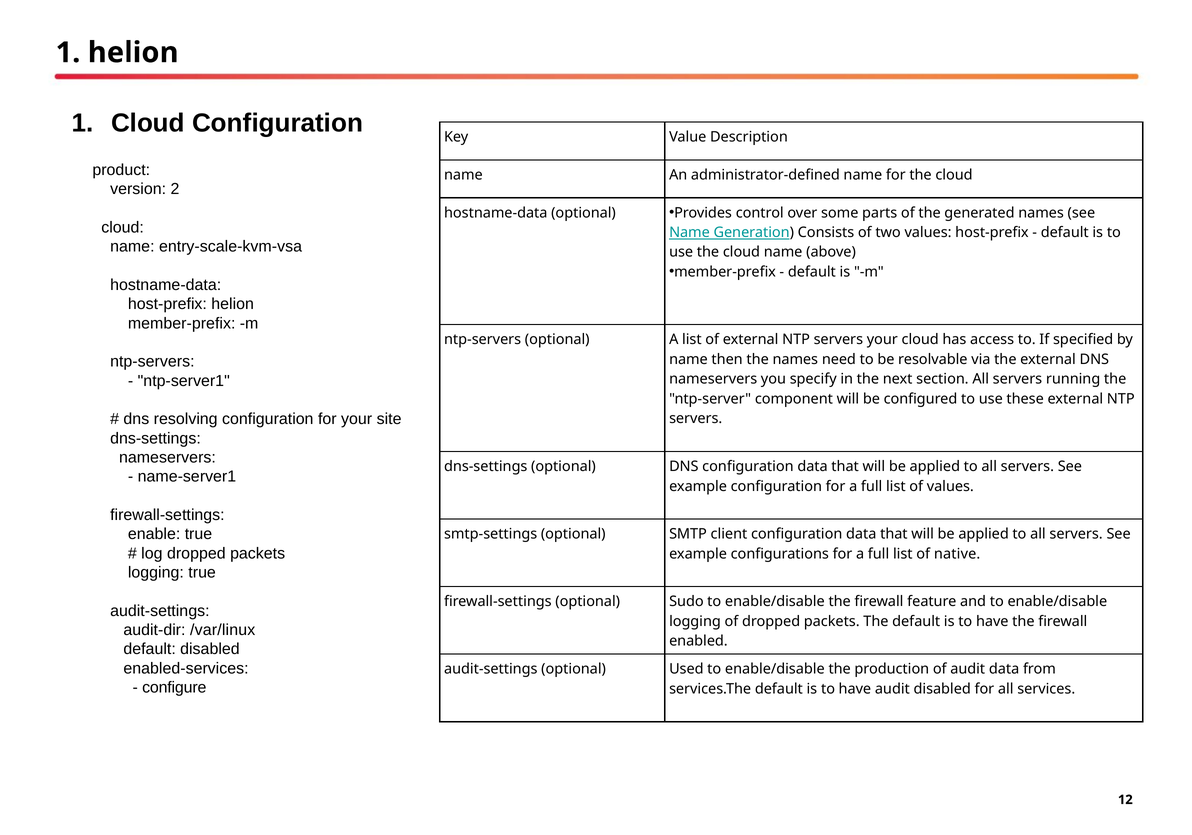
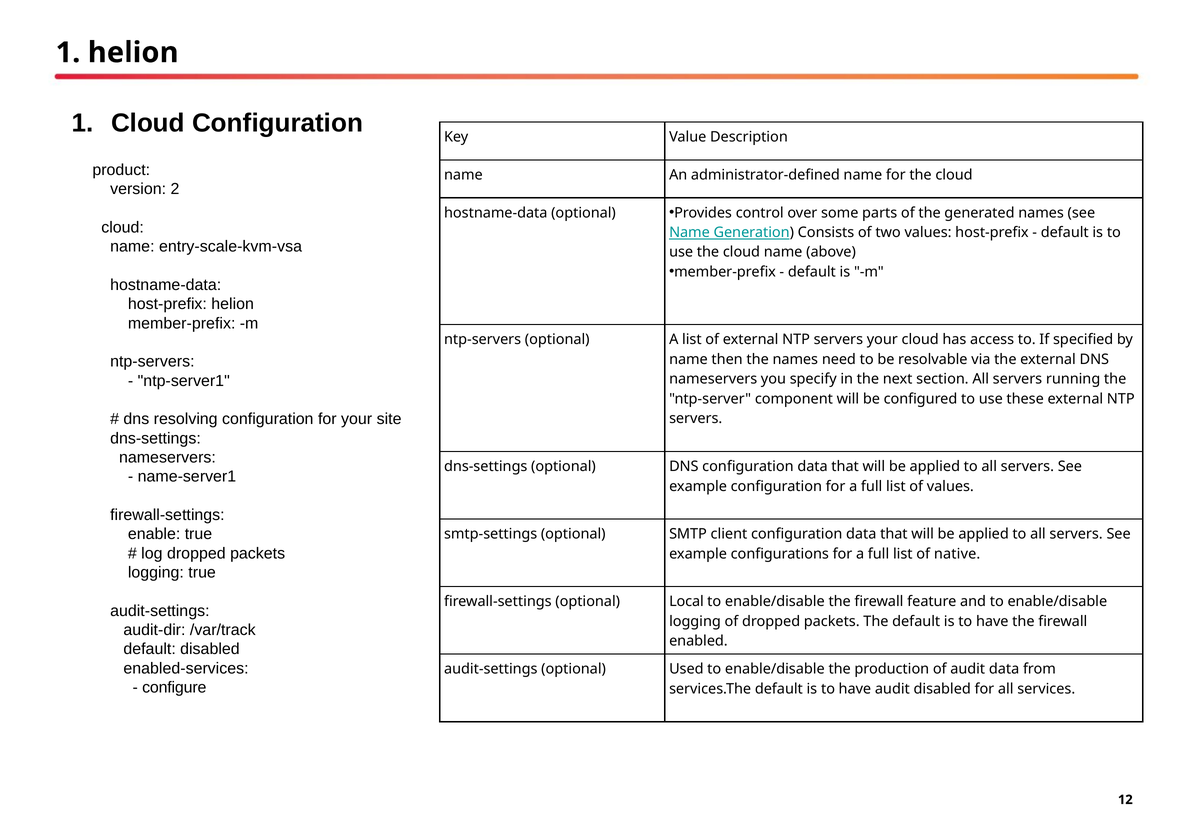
Sudo: Sudo -> Local (686, 601)
/var/linux: /var/linux -> /var/track (223, 630)
